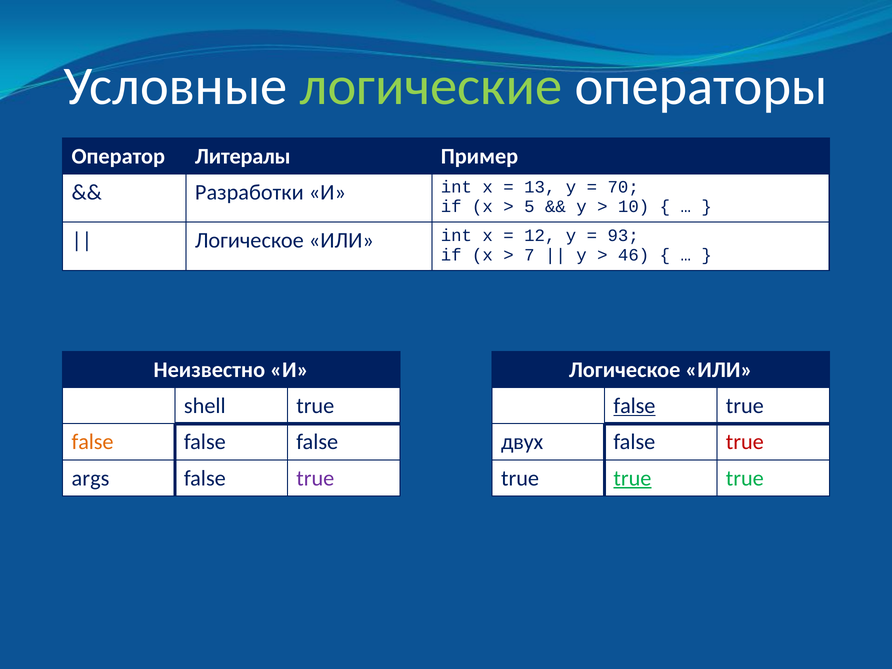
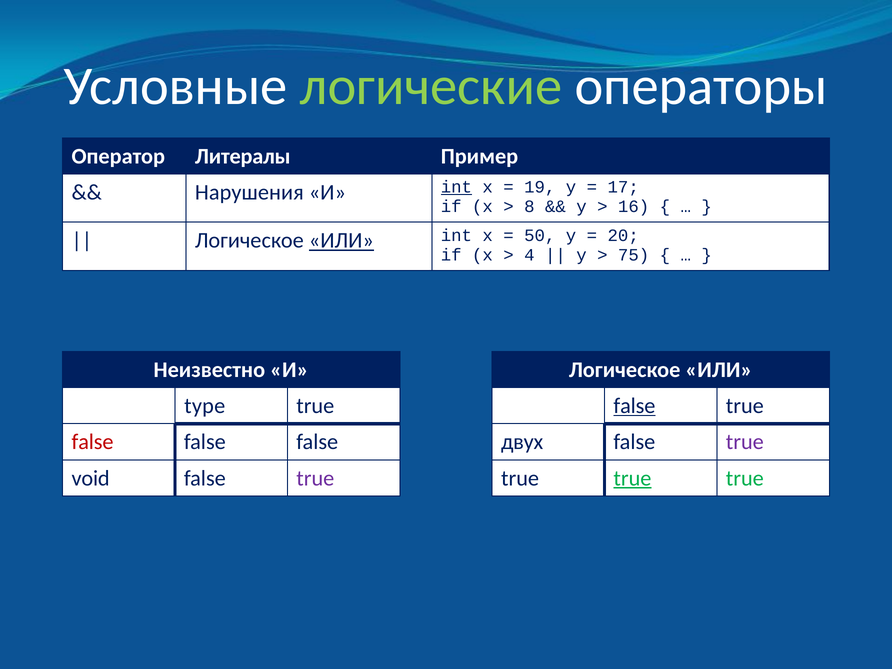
Разработки: Разработки -> Нарушения (249, 192)
int underline: none -> present (456, 187)
13: 13 -> 19 (540, 187)
70: 70 -> 17 (623, 187)
5: 5 -> 8 (529, 207)
10: 10 -> 16 (634, 207)
ИЛИ underline: none -> present (341, 241)
12: 12 -> 50 (540, 235)
93: 93 -> 20 (623, 235)
7: 7 -> 4 (529, 255)
46: 46 -> 75 (634, 255)
shell: shell -> type (205, 406)
false colour: orange -> red (93, 442)
true colour: red -> purple (745, 442)
args: args -> void (91, 478)
